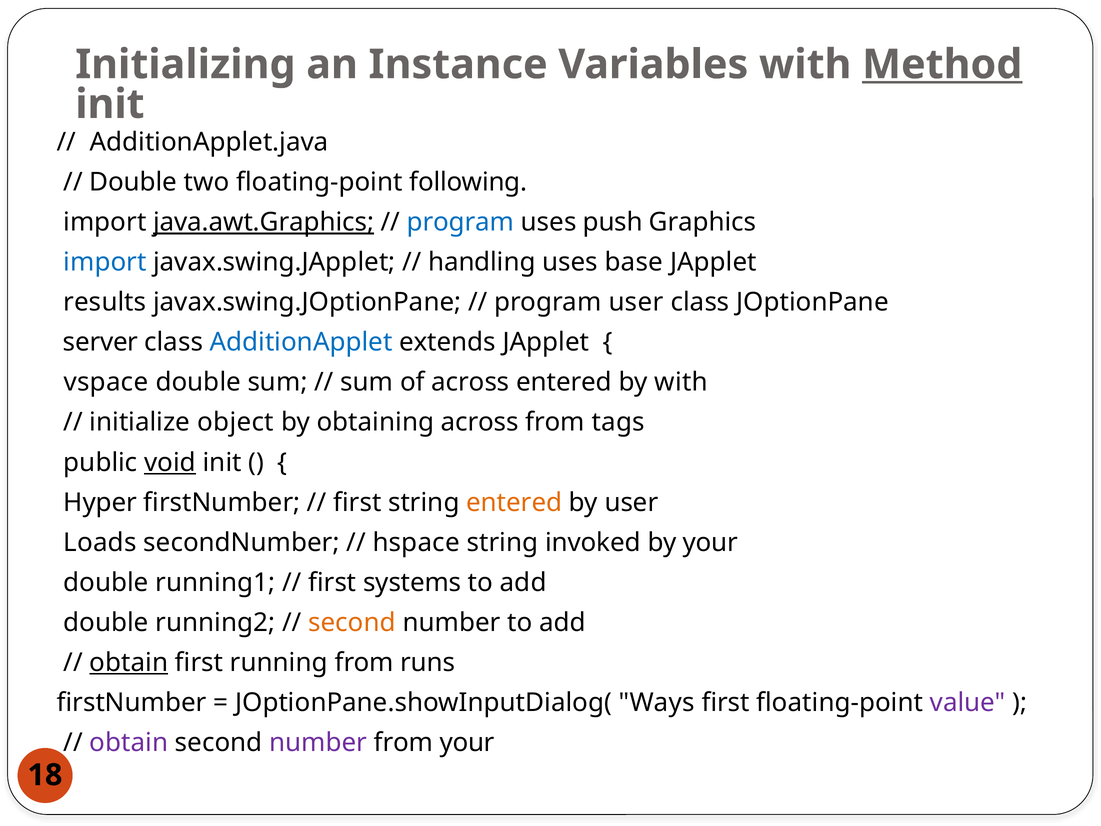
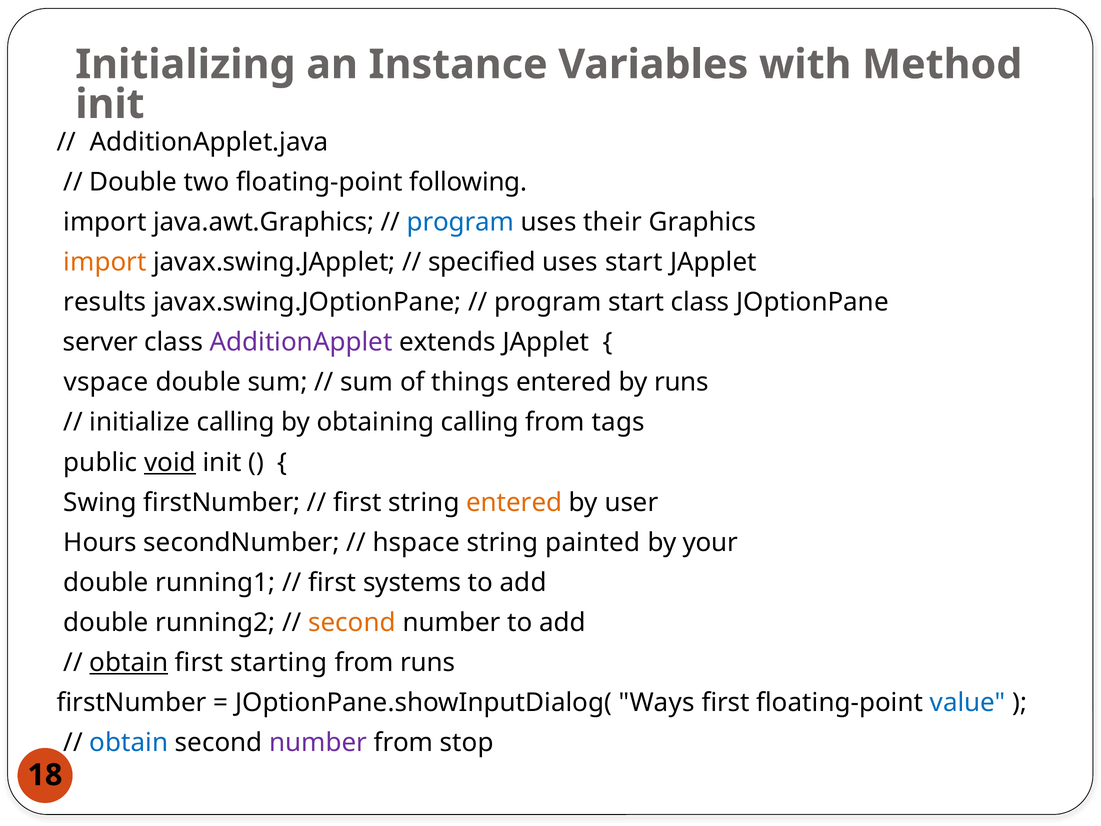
Method underline: present -> none (942, 65)
java.awt.Graphics underline: present -> none (264, 222)
push: push -> their (613, 222)
import colour: blue -> orange (105, 262)
handling: handling -> specified (482, 262)
uses base: base -> start (634, 262)
program user: user -> start (636, 302)
AdditionApplet colour: blue -> purple (301, 342)
of across: across -> things (470, 382)
by with: with -> runs (681, 382)
initialize object: object -> calling (236, 422)
obtaining across: across -> calling (480, 422)
Hyper: Hyper -> Swing (100, 502)
Loads: Loads -> Hours (100, 542)
invoked: invoked -> painted (593, 542)
running: running -> starting (279, 662)
value colour: purple -> blue (968, 702)
obtain colour: purple -> blue (129, 742)
from your: your -> stop (467, 742)
